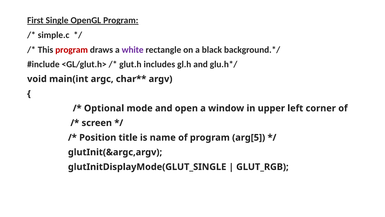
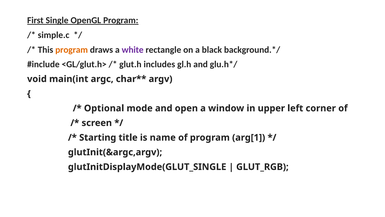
program colour: red -> orange (72, 50)
Position: Position -> Starting (98, 137)
arg[5: arg[5 -> arg[1 (249, 137)
